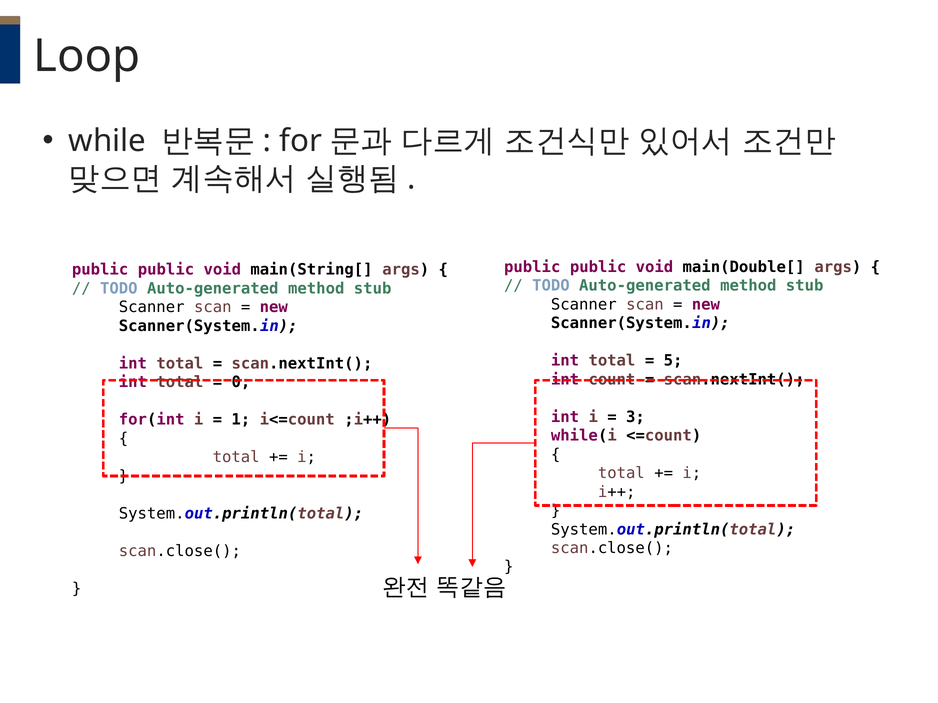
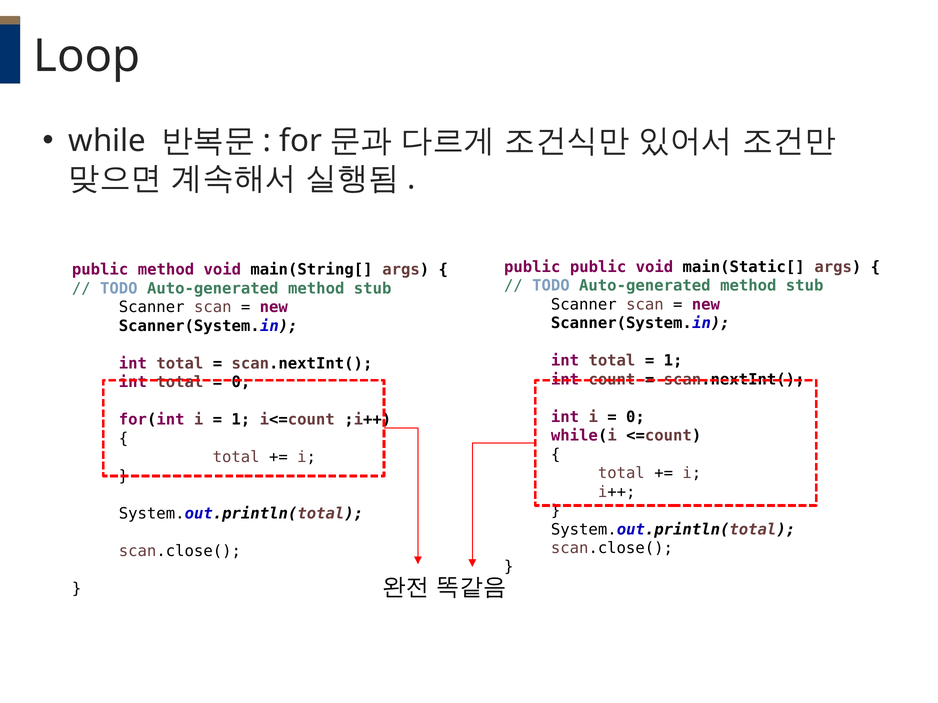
main(Double[: main(Double[ -> main(Static[ (744, 267)
public: public -> method (166, 270)
5: 5 -> 1 (673, 361)
3: 3 -> 0 (635, 417)
